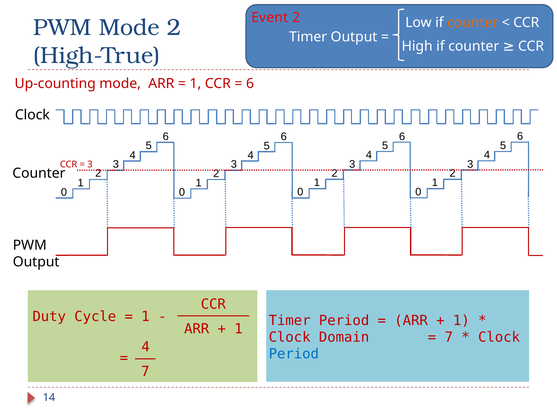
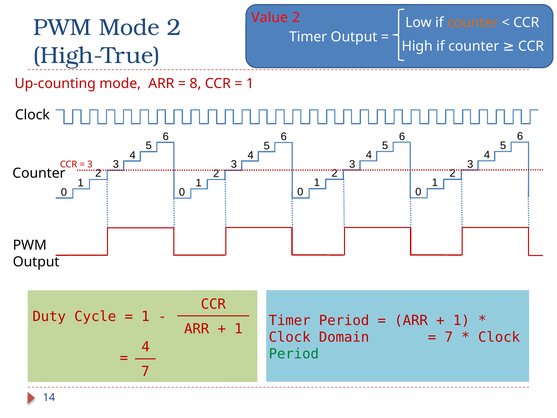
Event: Event -> Value (270, 17)
1: 1 -> 8 (195, 84)
6: 6 -> 1 (250, 84)
Period colour: blue -> green (294, 354)
